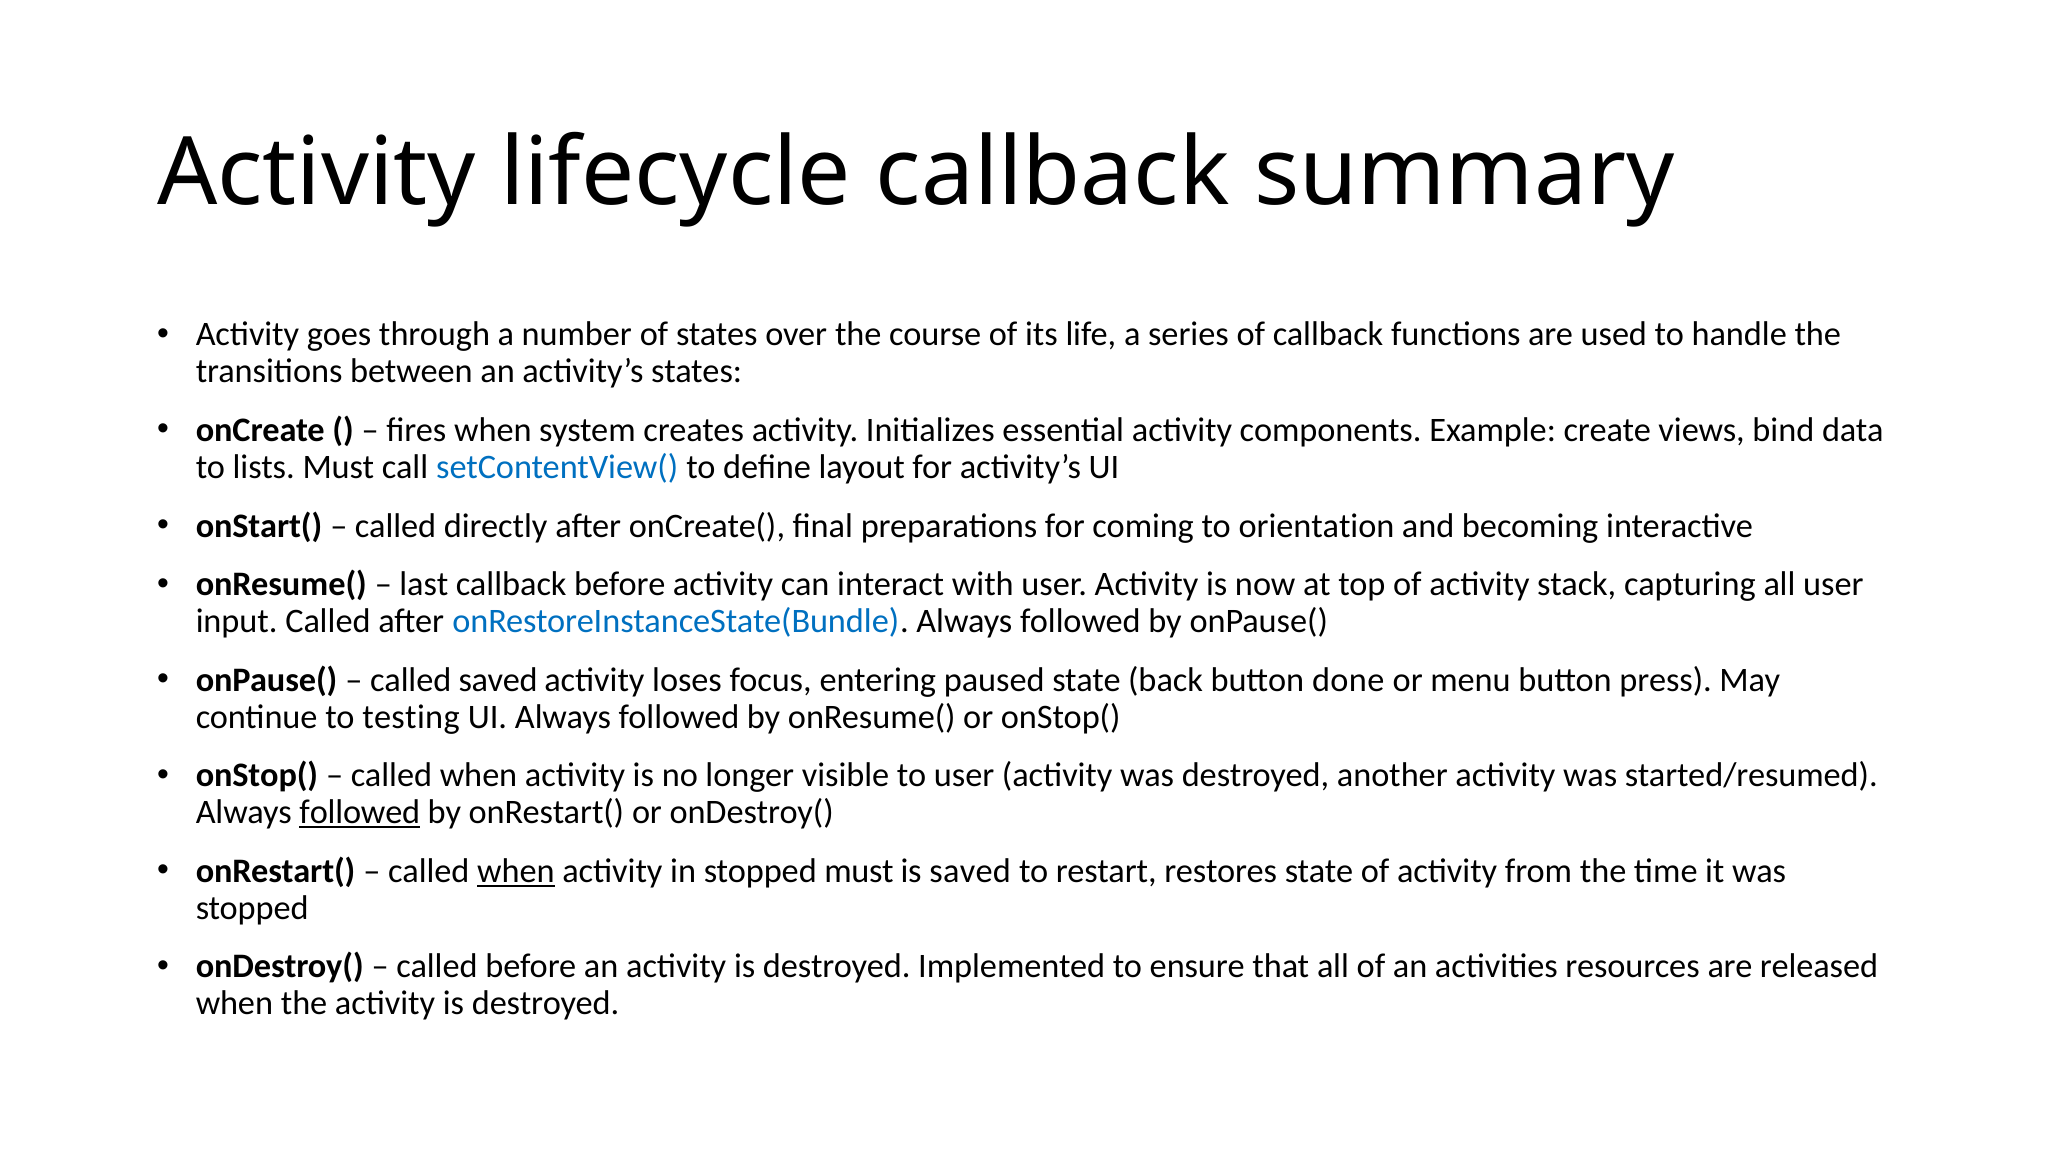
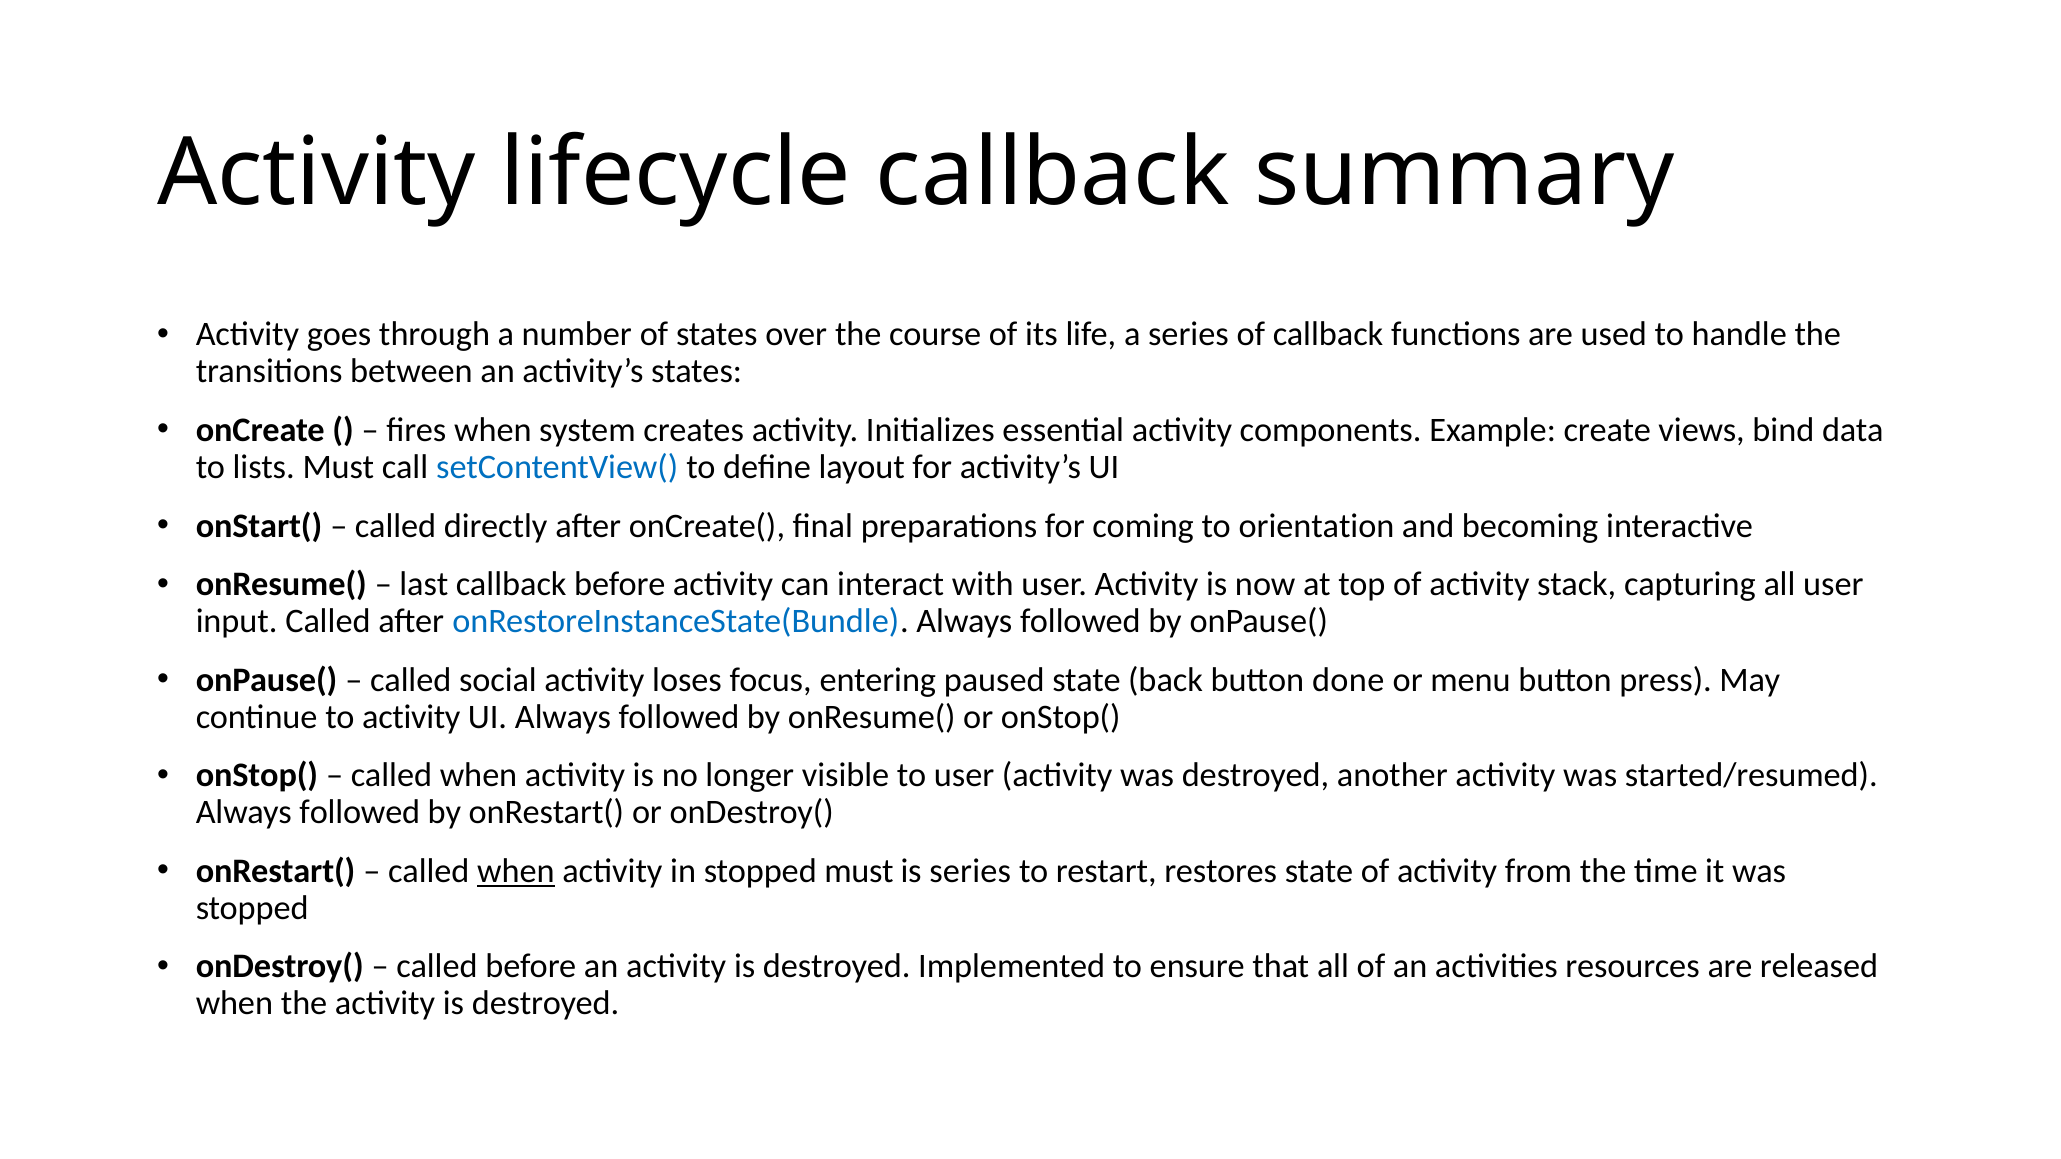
called saved: saved -> social (498, 680)
to testing: testing -> activity (411, 717)
followed underline: present -> none (360, 813)
is saved: saved -> series (970, 871)
